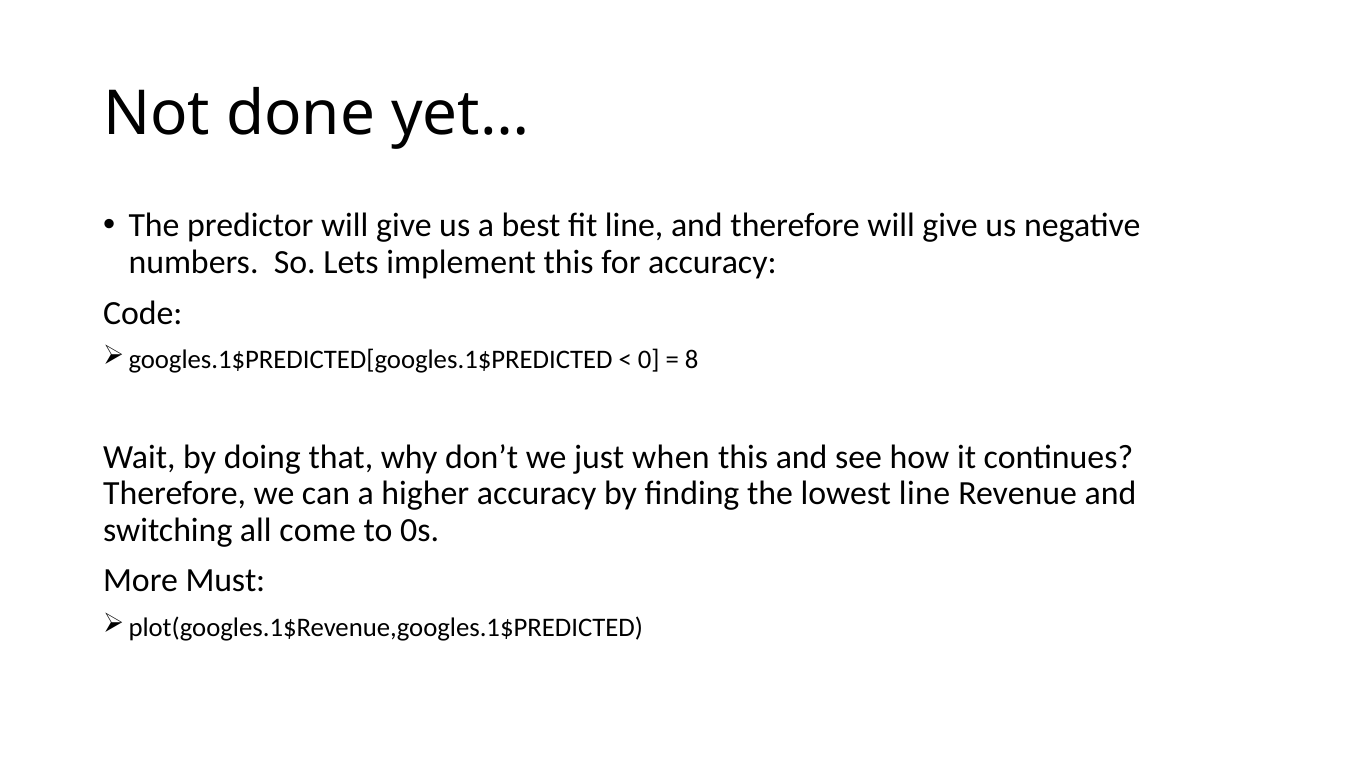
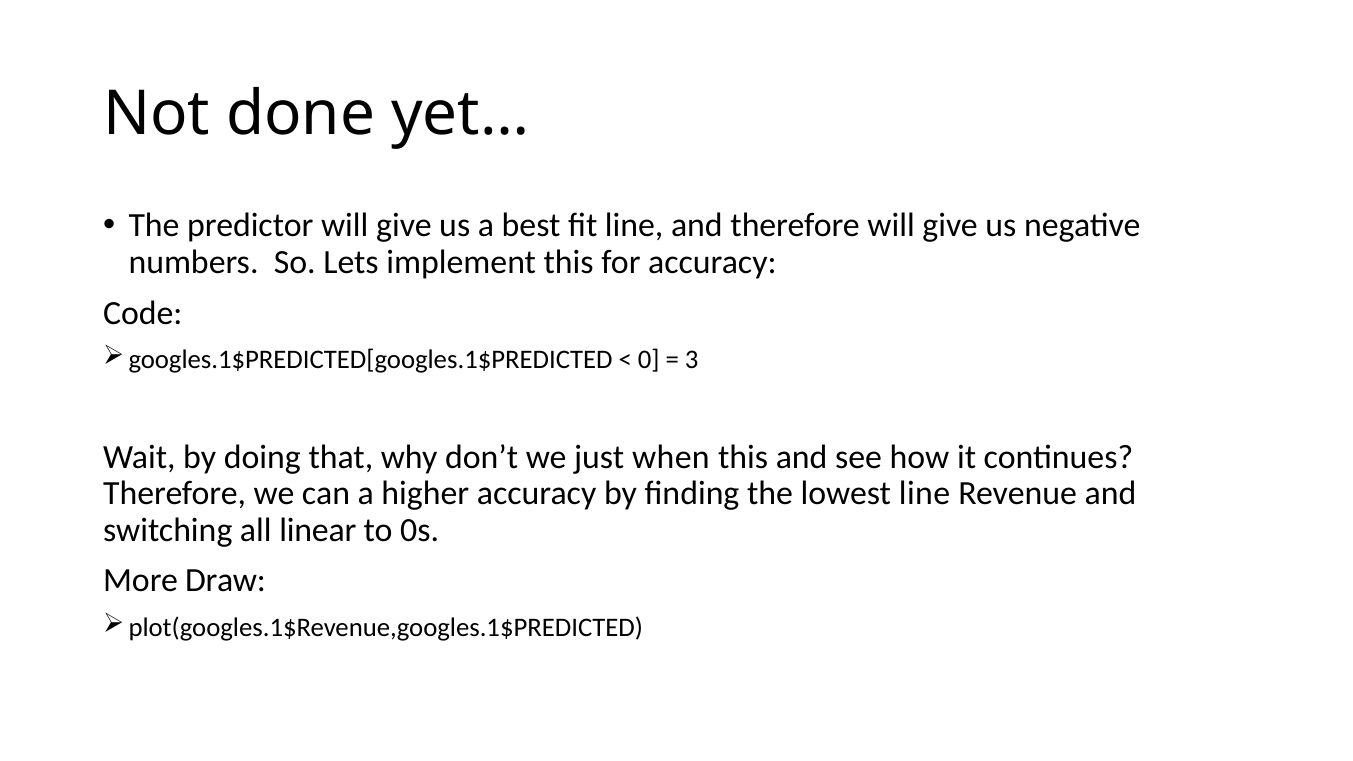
8: 8 -> 3 (692, 360)
come: come -> linear (318, 530)
Must: Must -> Draw (225, 581)
